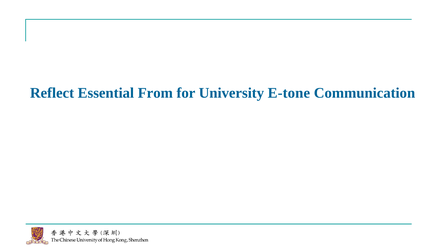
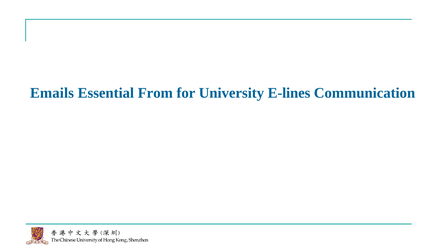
Reflect: Reflect -> Emails (52, 93)
E-tone: E-tone -> E-lines (289, 93)
